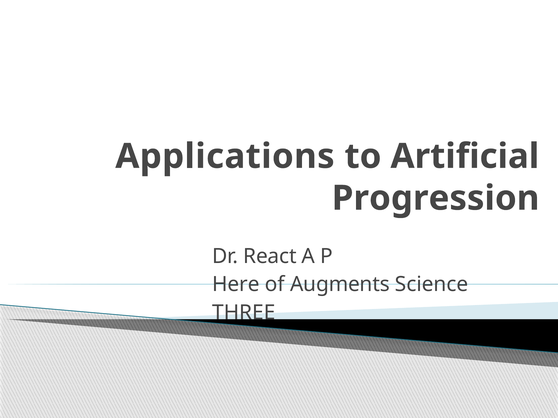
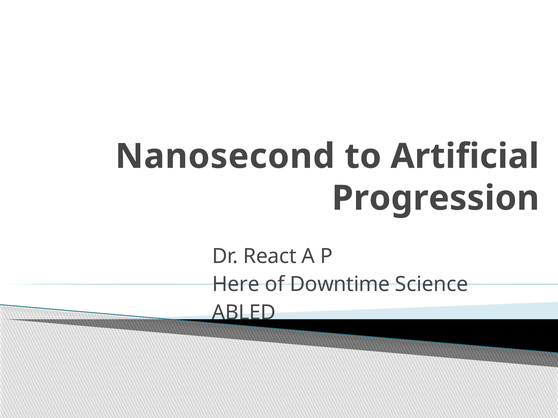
Applications: Applications -> Nanosecond (225, 157)
Augments: Augments -> Downtime (340, 285)
THREE: THREE -> ABLED (244, 313)
